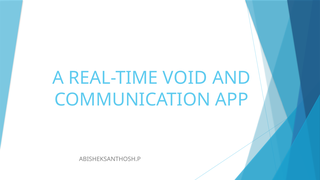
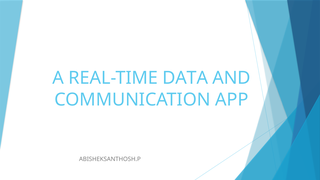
VOID: VOID -> DATA (185, 78)
